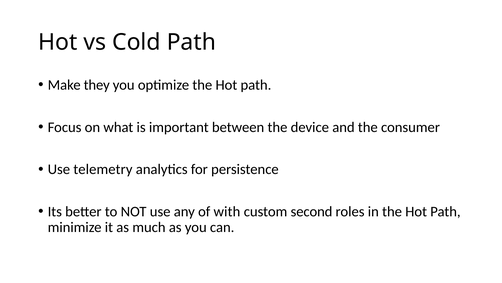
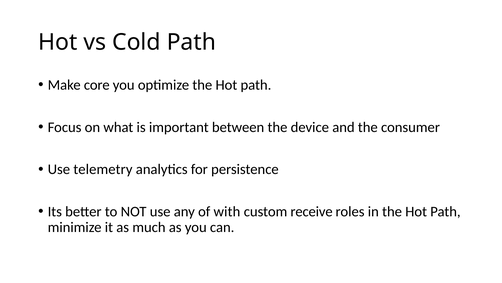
they: they -> core (97, 85)
second: second -> receive (312, 211)
